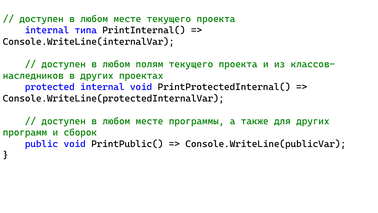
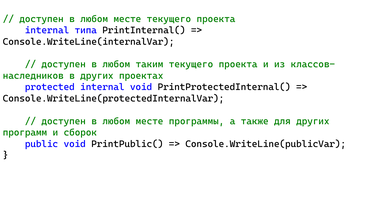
полям: полям -> таким (149, 64)
